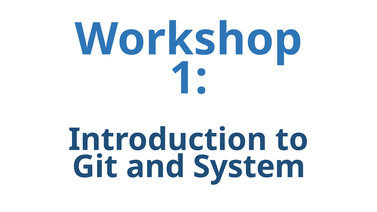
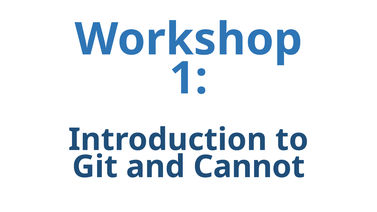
System: System -> Cannot (249, 167)
